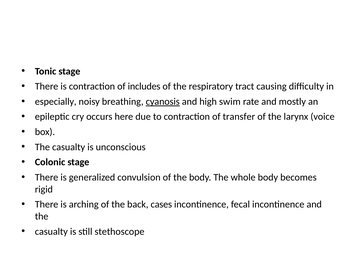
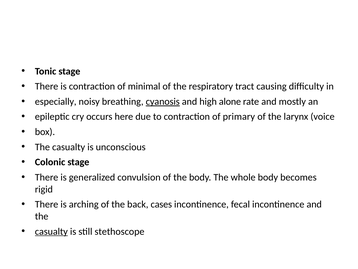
includes: includes -> minimal (144, 86)
swim: swim -> alone (230, 101)
transfer: transfer -> primary (239, 116)
casualty underline: none -> present (51, 231)
